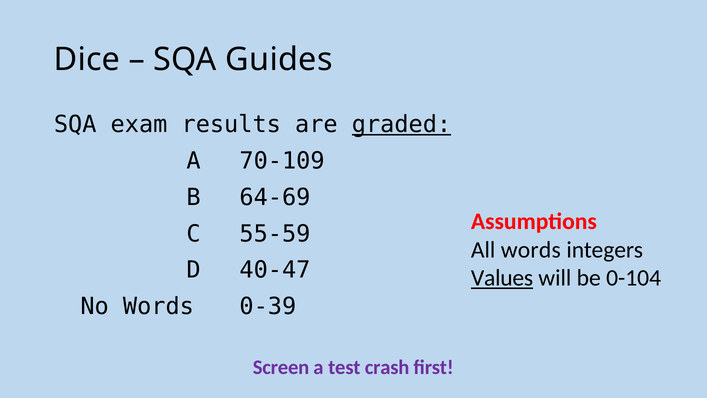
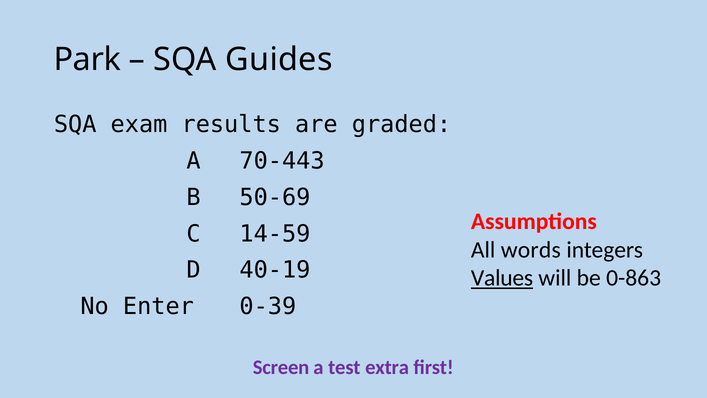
Dice: Dice -> Park (87, 59)
graded underline: present -> none (402, 124)
70-109: 70-109 -> 70-443 (282, 161)
64-69: 64-69 -> 50-69 (275, 197)
55-59: 55-59 -> 14-59 (275, 234)
40-47: 40-47 -> 40-19 (275, 270)
0-104: 0-104 -> 0-863 (634, 278)
No Words: Words -> Enter (158, 306)
crash: crash -> extra (387, 367)
